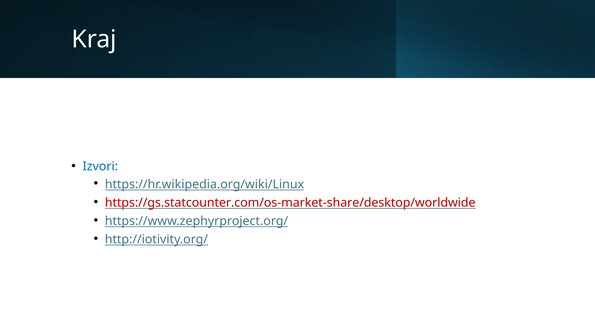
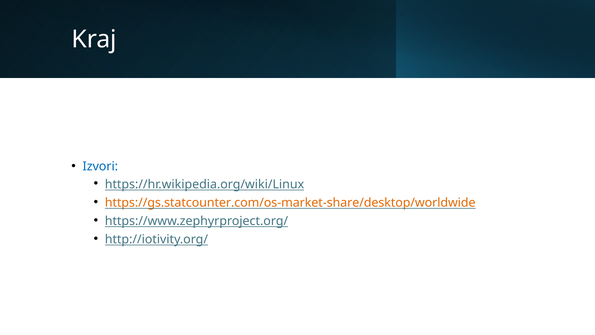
https://gs.statcounter.com/os-market-share/desktop/worldwide colour: red -> orange (290, 203)
